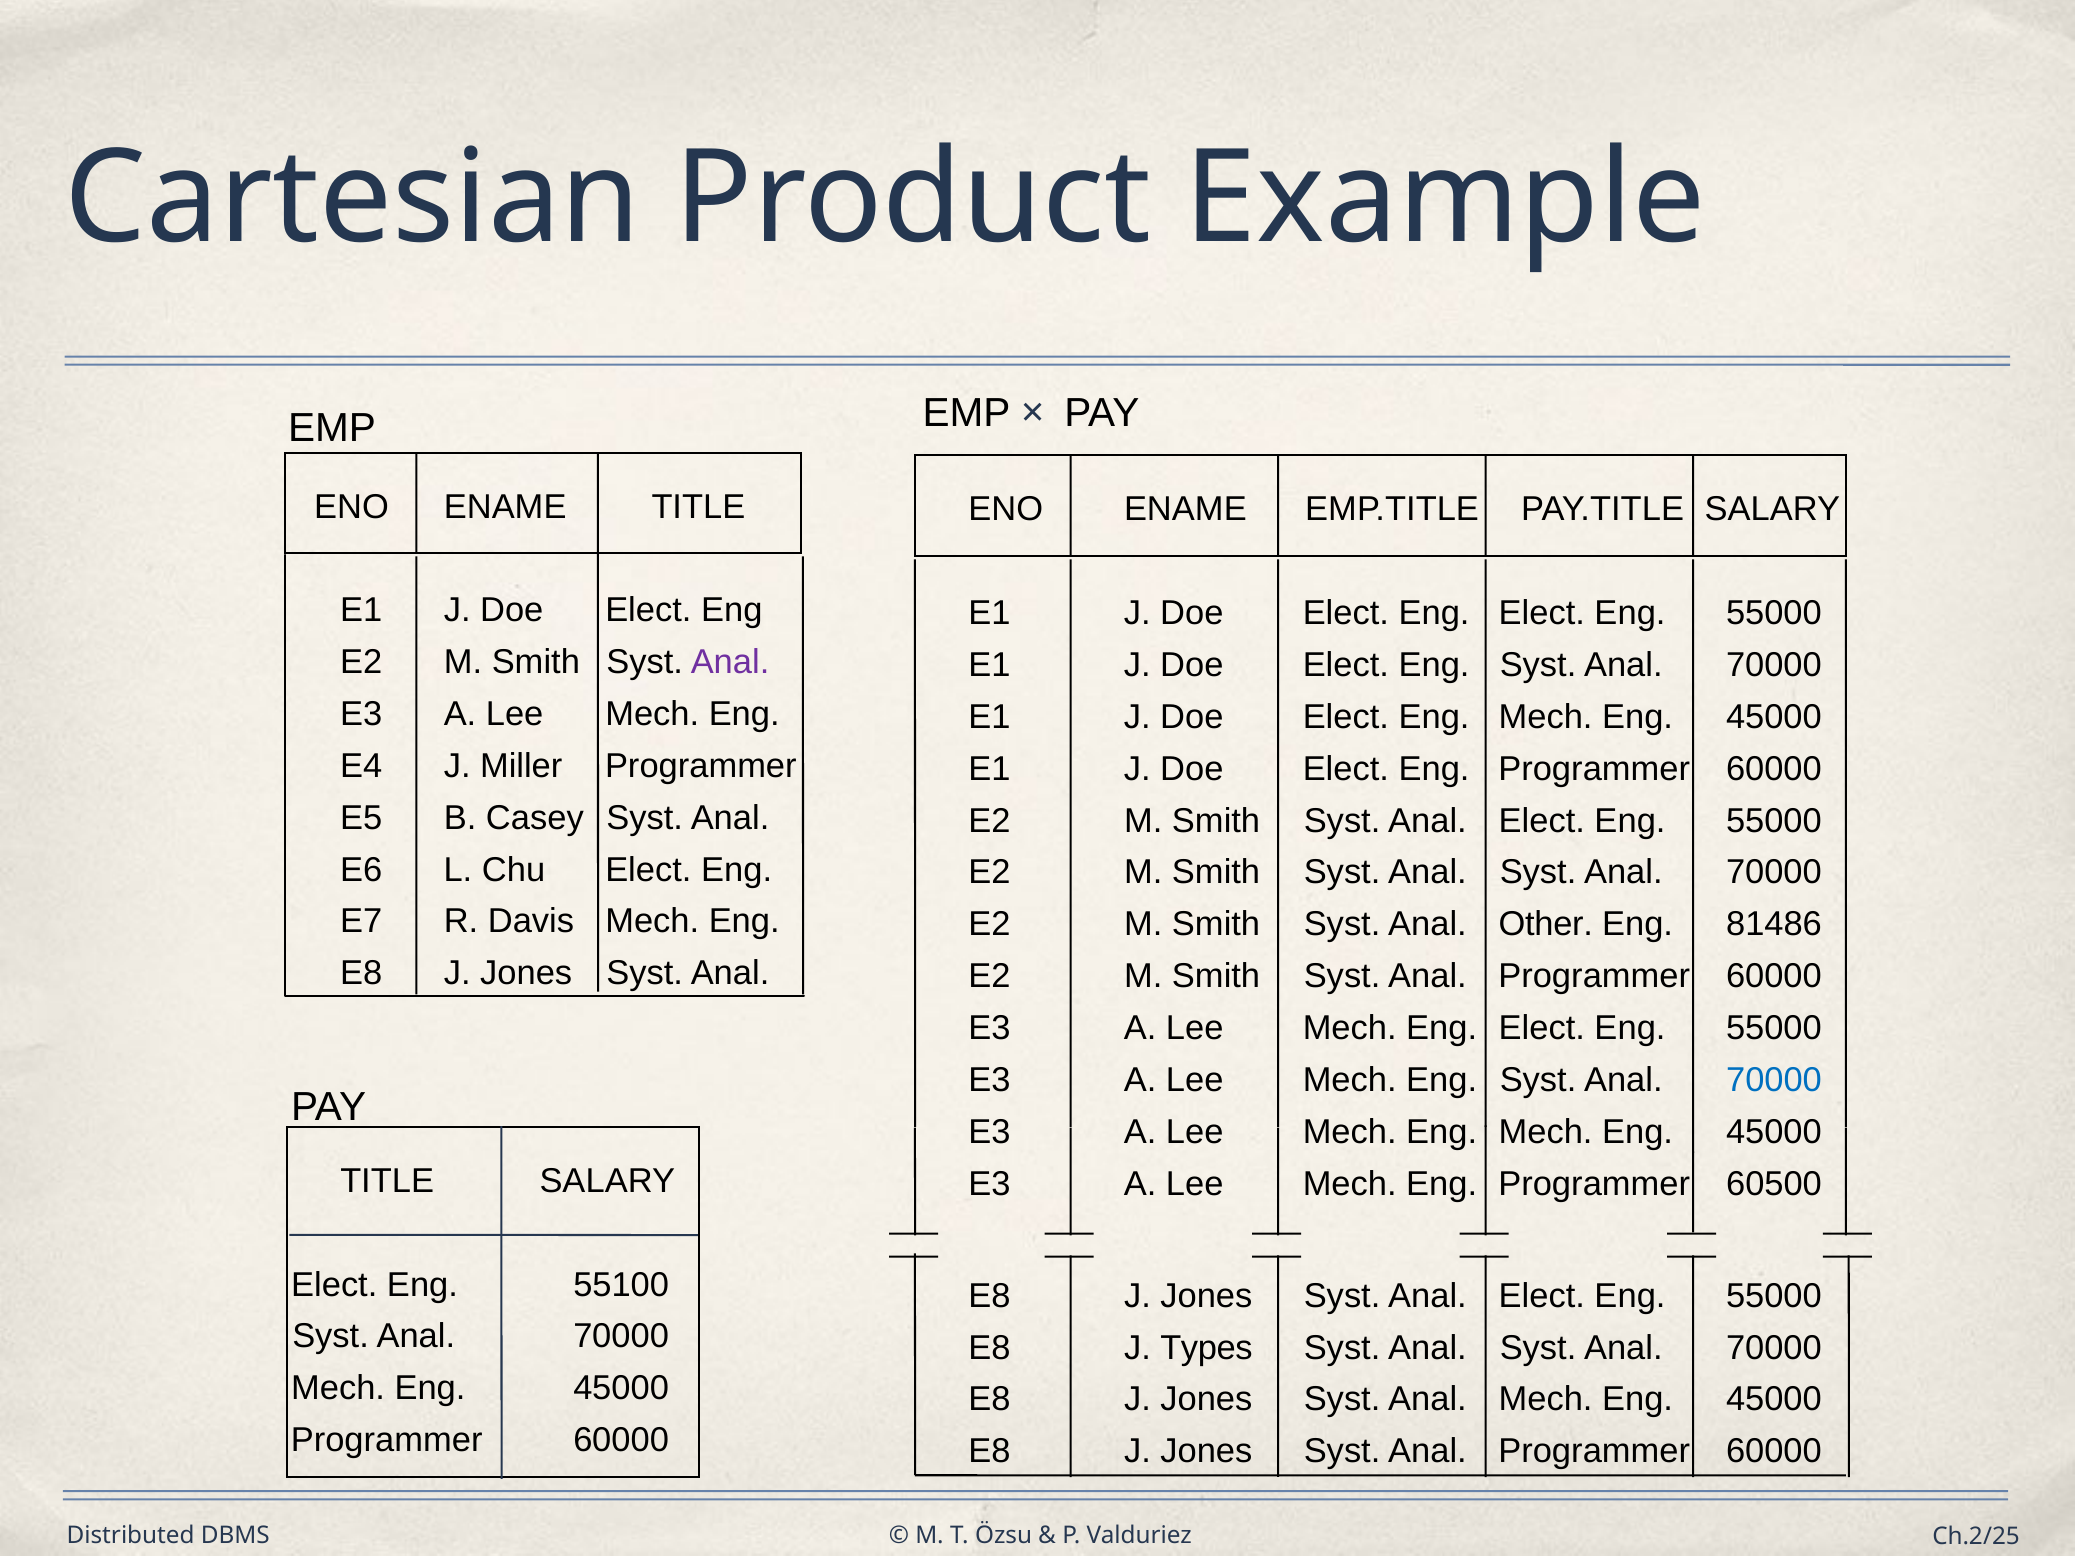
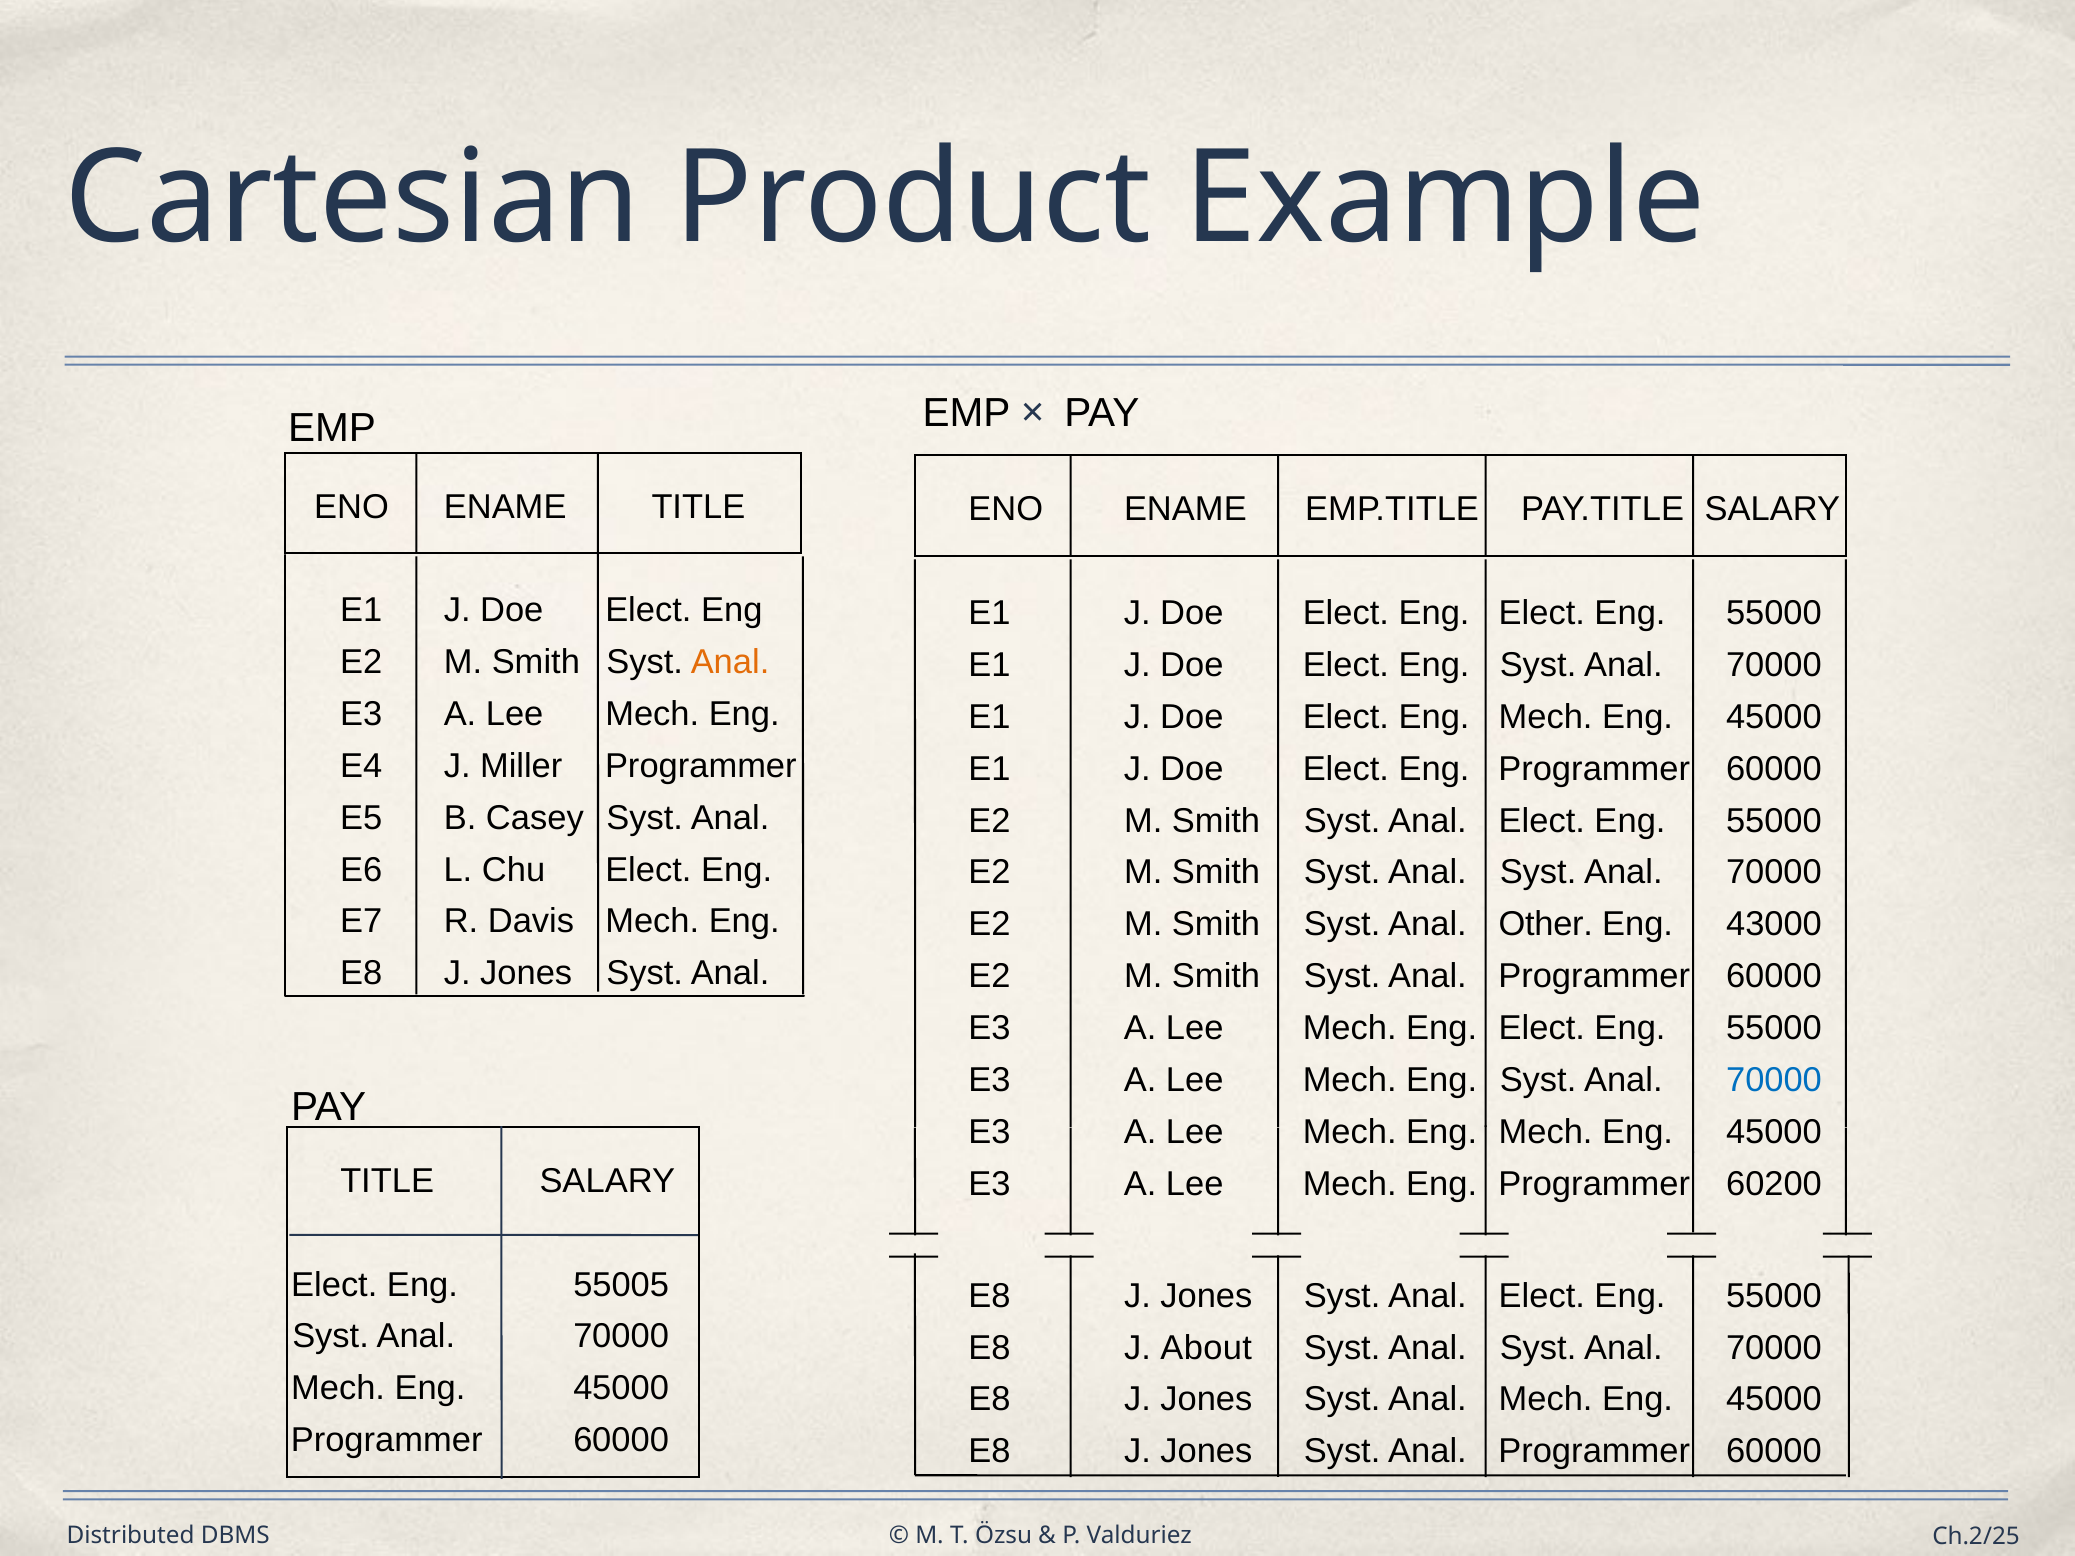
Anal colour: purple -> orange (730, 662)
81486: 81486 -> 43000 (1774, 925)
60500: 60500 -> 60200 (1774, 1184)
55100: 55100 -> 55005 (621, 1285)
Types: Types -> About (1206, 1348)
